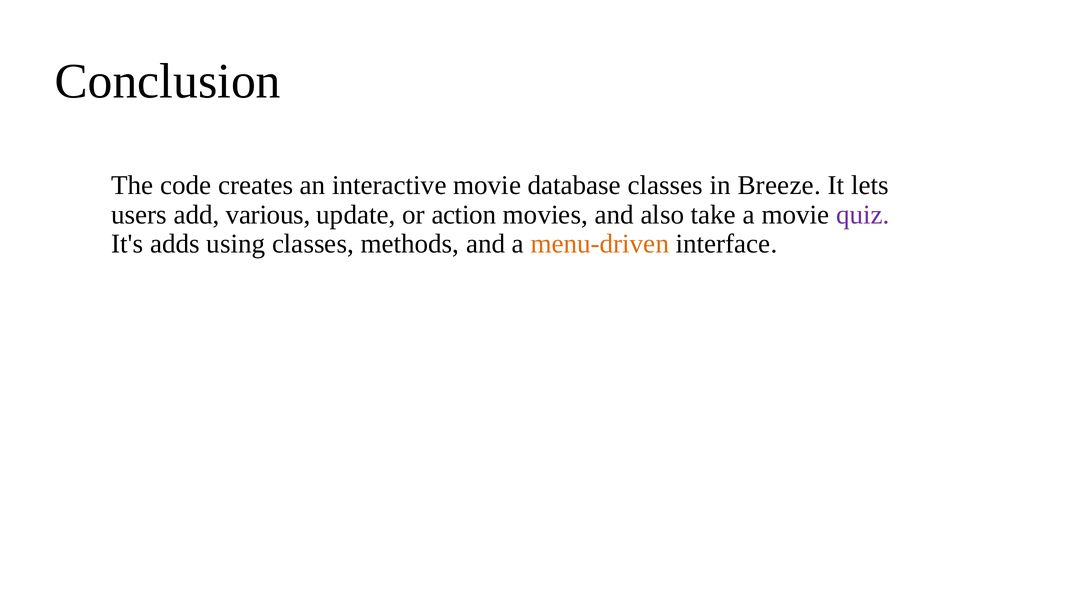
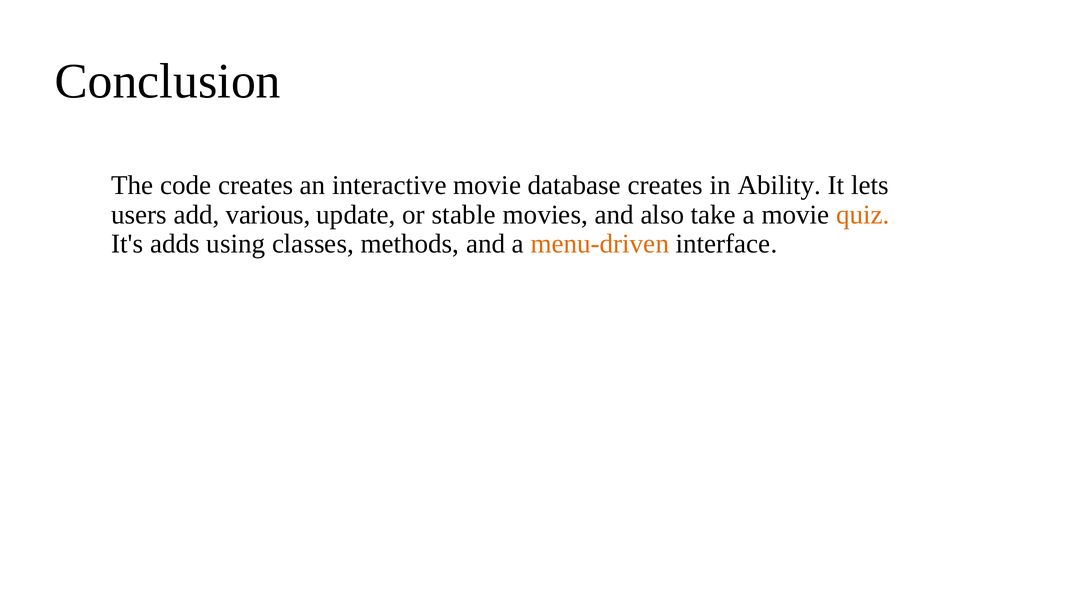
database classes: classes -> creates (665, 185)
Breeze: Breeze -> Ability (779, 185)
action: action -> stable (464, 214)
quiz colour: purple -> orange (863, 214)
